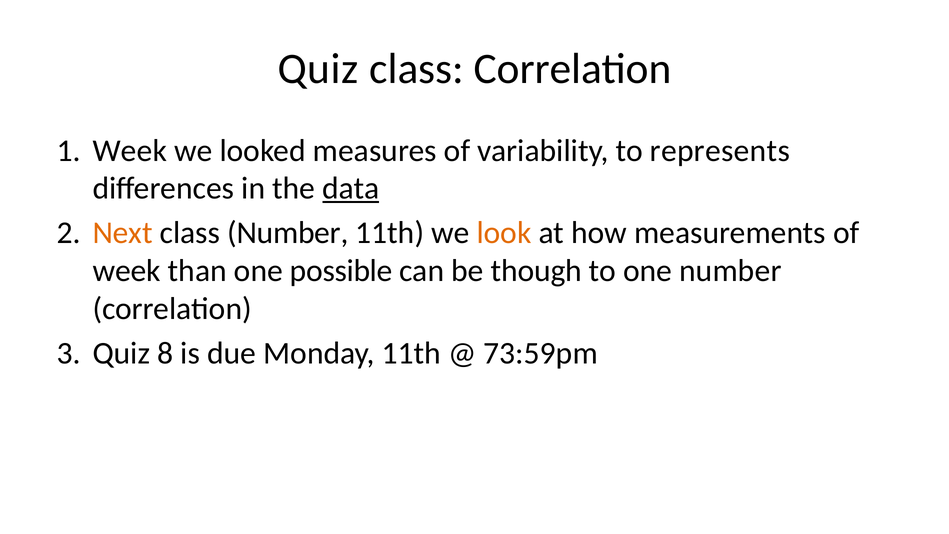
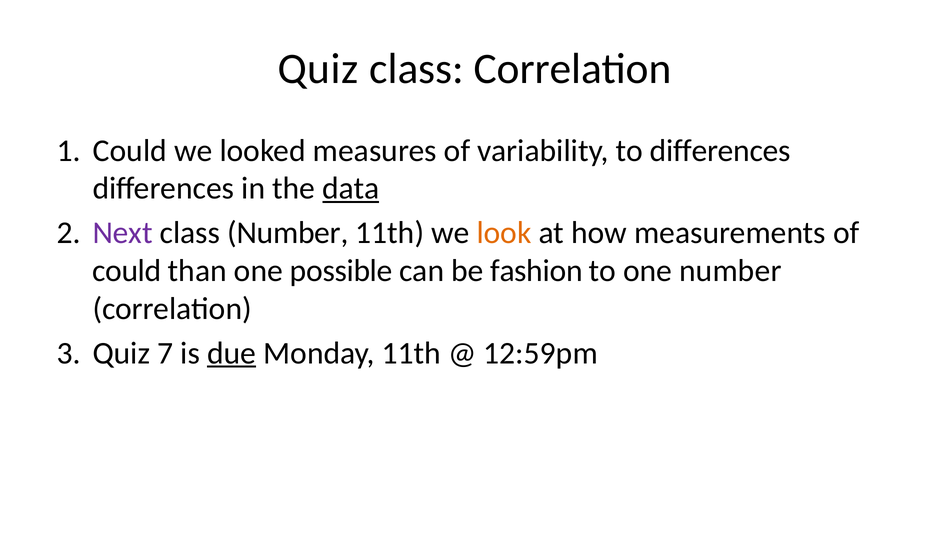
Week: Week -> Could (130, 151)
to represents: represents -> differences (720, 151)
Next colour: orange -> purple (123, 233)
week: week -> could (127, 271)
though: though -> fashion (536, 271)
8: 8 -> 7 (165, 353)
due underline: none -> present (232, 353)
73:59pm: 73:59pm -> 12:59pm (541, 353)
